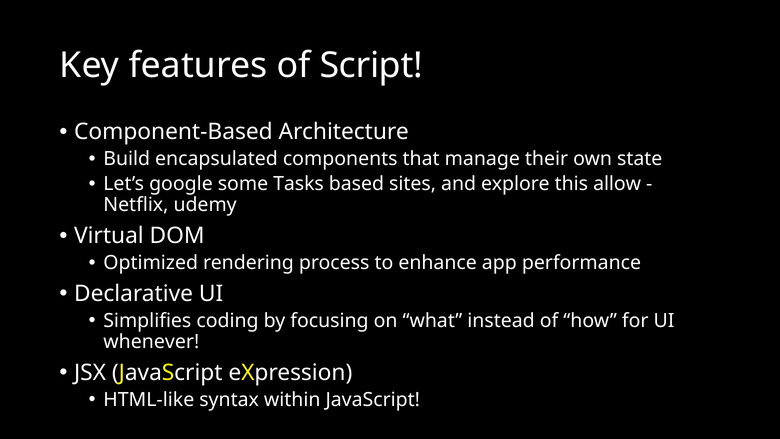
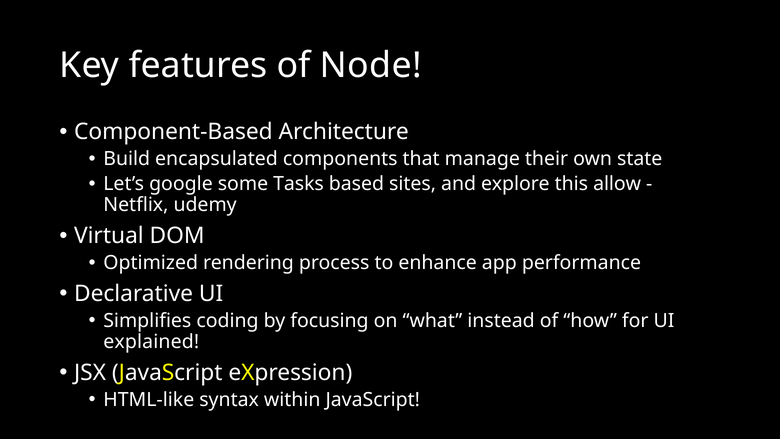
Script: Script -> Node (371, 66)
whenever: whenever -> explained (151, 342)
